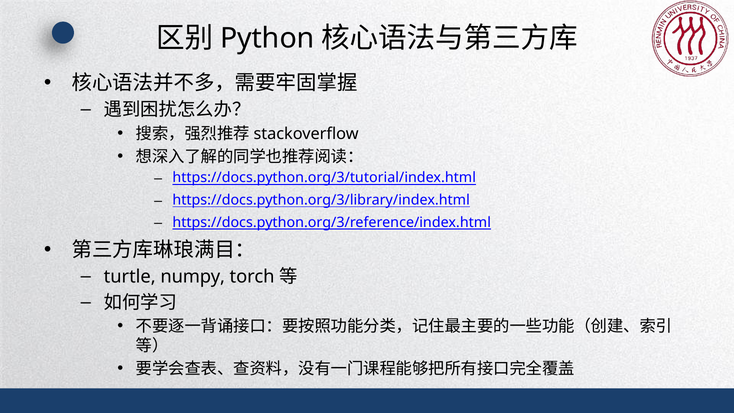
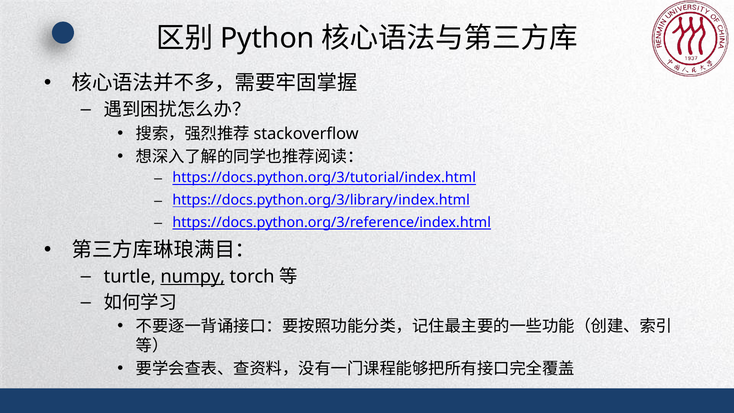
numpy underline: none -> present (193, 277)
